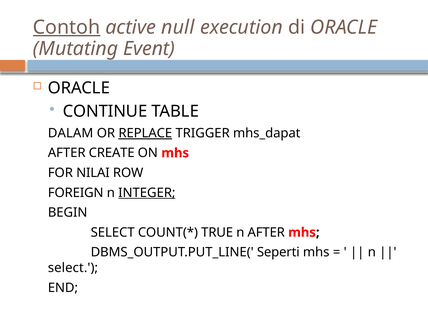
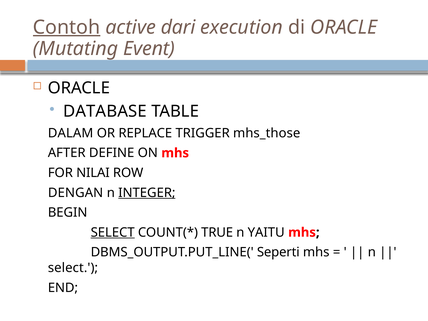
null: null -> dari (178, 27)
CONTINUE: CONTINUE -> DATABASE (105, 111)
REPLACE underline: present -> none (145, 133)
mhs_dapat: mhs_dapat -> mhs_those (267, 133)
CREATE: CREATE -> DEFINE (112, 153)
FOREIGN: FOREIGN -> DENGAN (76, 193)
SELECT underline: none -> present (113, 232)
n AFTER: AFTER -> YAITU (266, 232)
